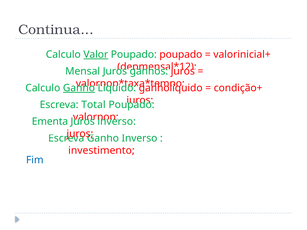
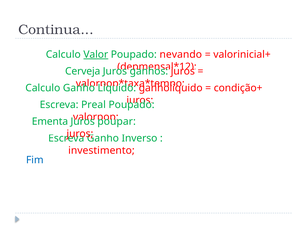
Poupado poupado: poupado -> nevando (181, 55)
Mensal: Mensal -> Cerveja (83, 71)
Ganho underline: present -> none (79, 88)
Total: Total -> Preal (93, 105)
inverso: inverso -> poupar (117, 122)
